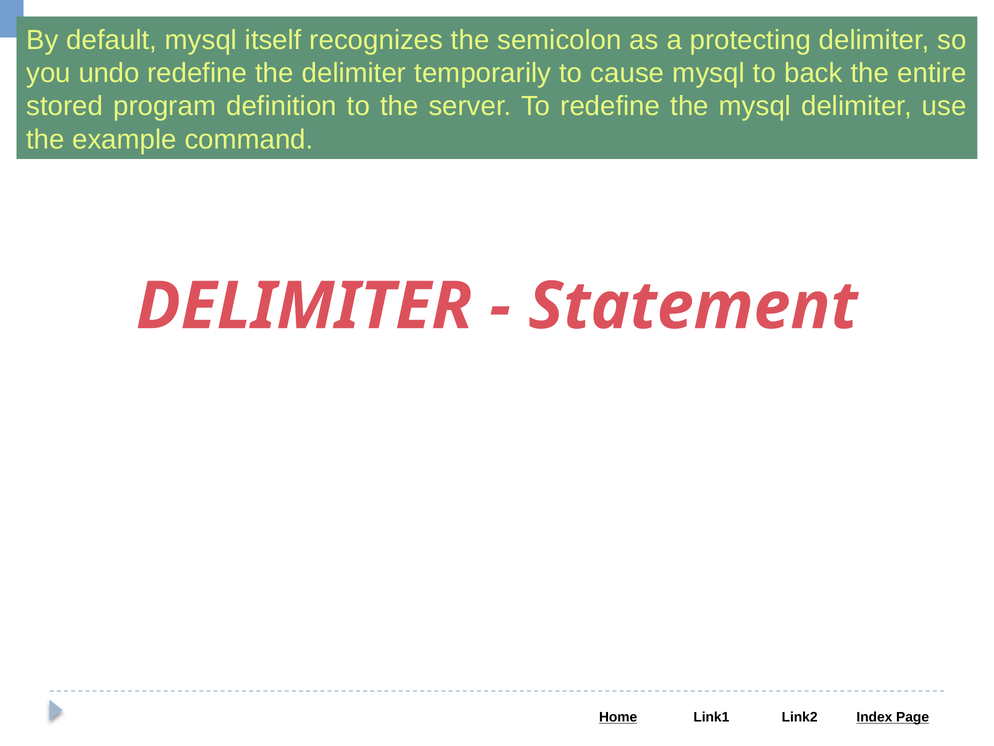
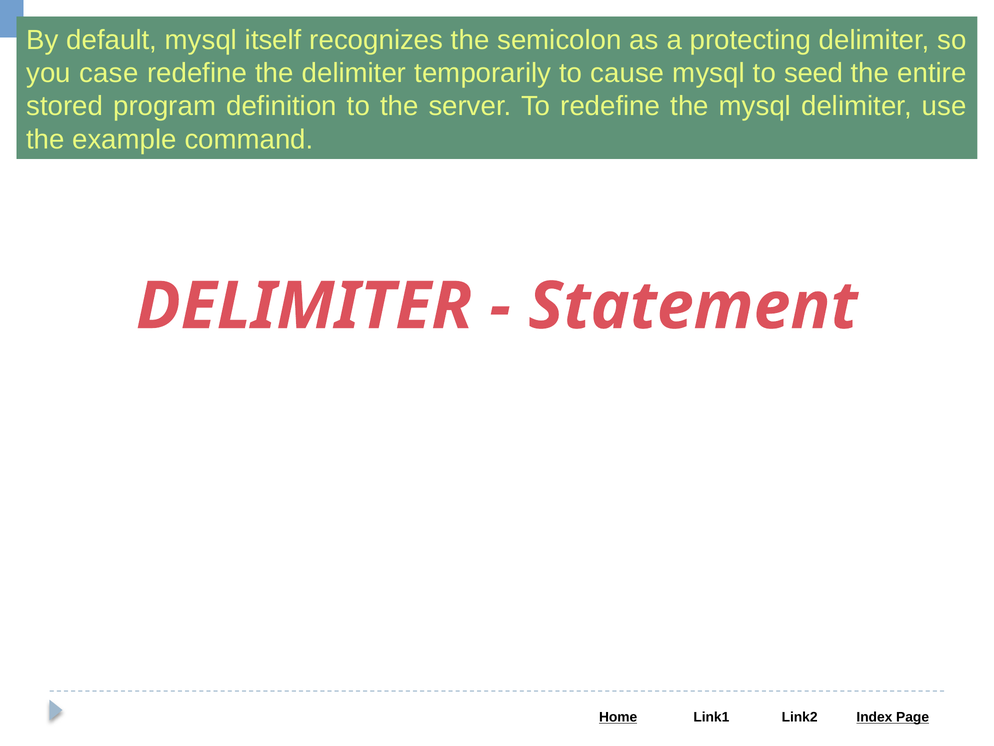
undo: undo -> case (109, 73)
back: back -> seed (814, 73)
